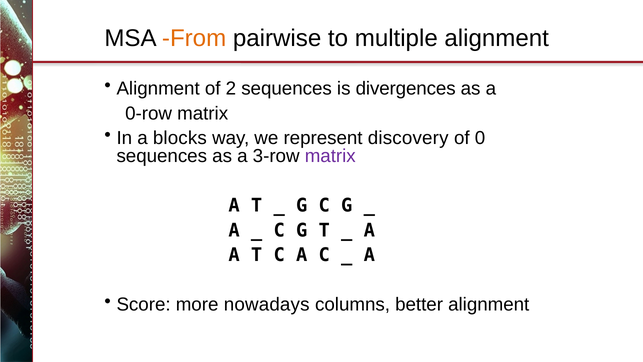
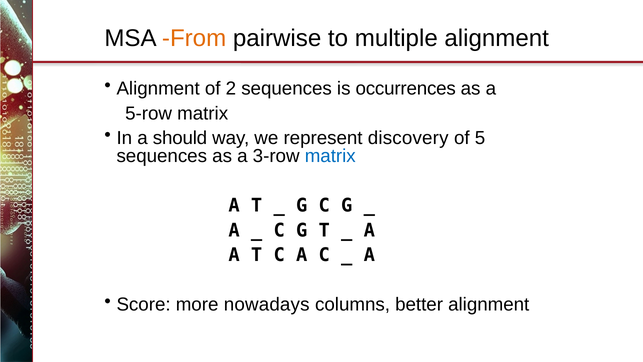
divergences: divergences -> occurrences (406, 89)
0-row: 0-row -> 5-row (149, 113)
blocks: blocks -> should (180, 138)
0: 0 -> 5 (480, 138)
matrix colour: purple -> blue (330, 156)
